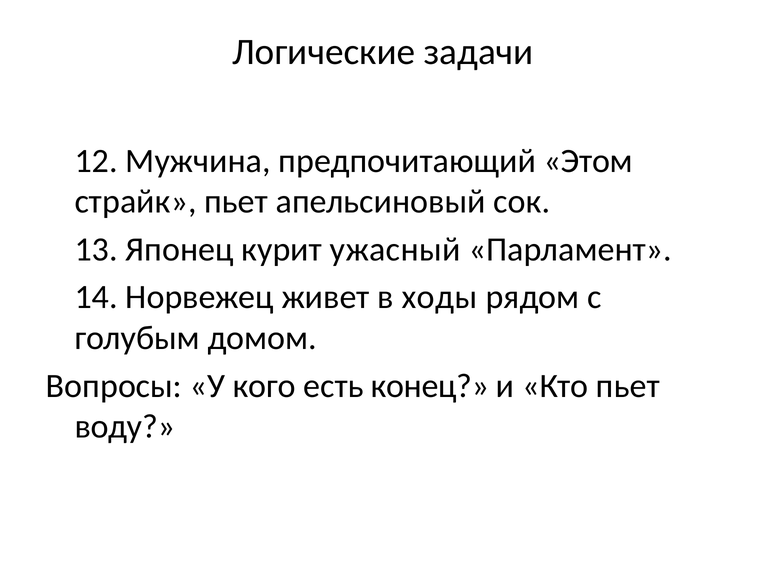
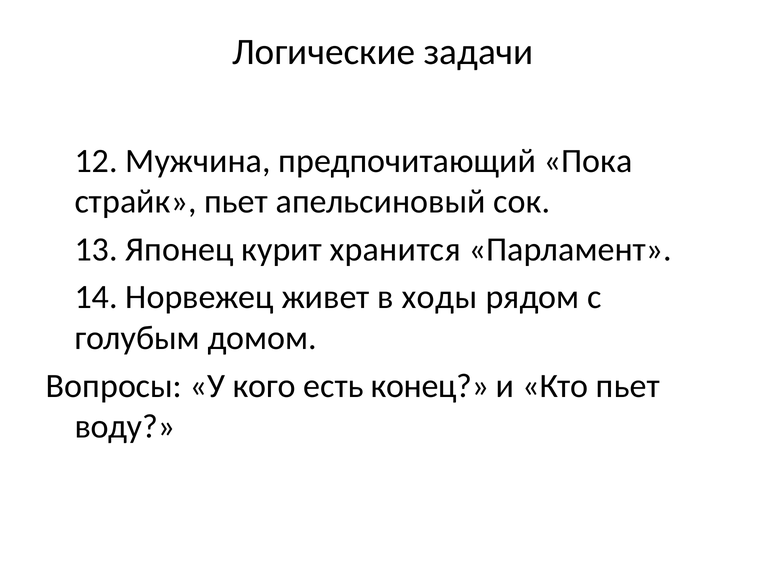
Этом: Этом -> Пока (588, 161)
ужасный: ужасный -> хранится (395, 249)
